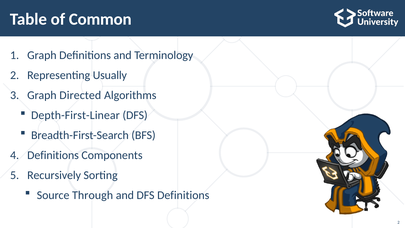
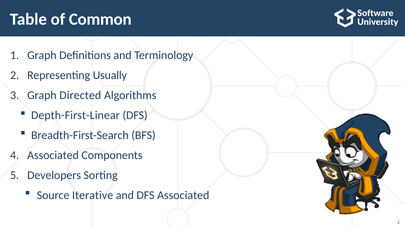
Definitions: Definitions -> Associated (53, 155)
Recursively: Recursively -> Developers (54, 175)
Through: Through -> Iterative (93, 195)
DFS Definitions: Definitions -> Associated (183, 195)
